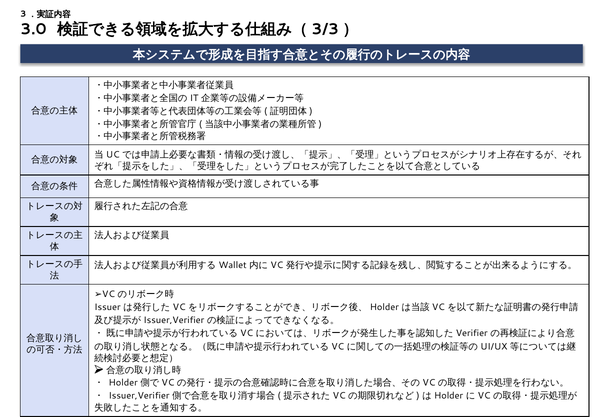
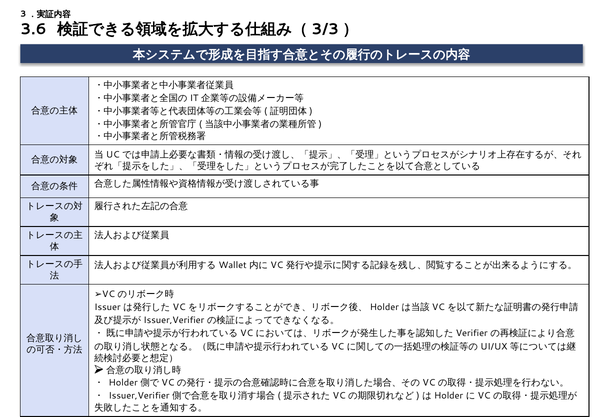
3.0: 3.0 -> 3.6 (33, 29)
